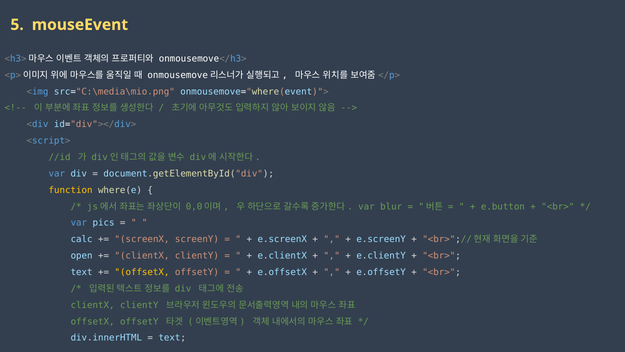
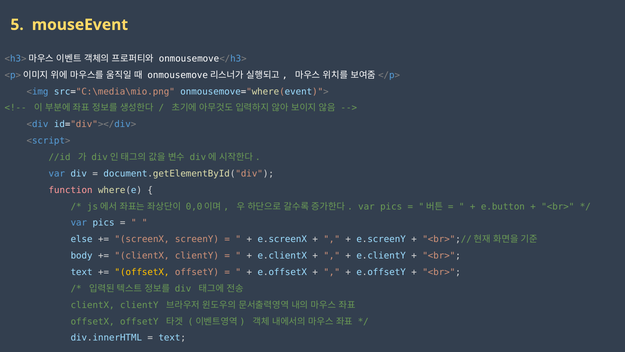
function colour: yellow -> pink (71, 190)
blur: blur -> pics (391, 206)
calc: calc -> else (82, 239)
open: open -> body (82, 255)
